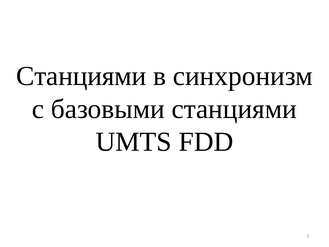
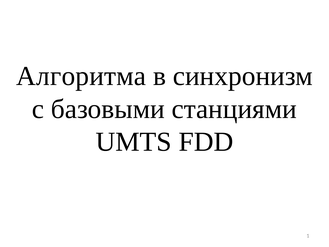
Станциями: Станциями -> Алгоритма (81, 76)
